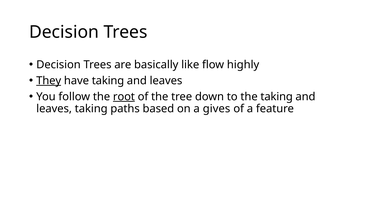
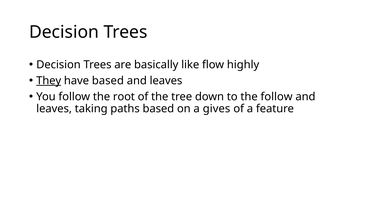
have taking: taking -> based (108, 81)
root underline: present -> none (124, 97)
the taking: taking -> follow (277, 97)
